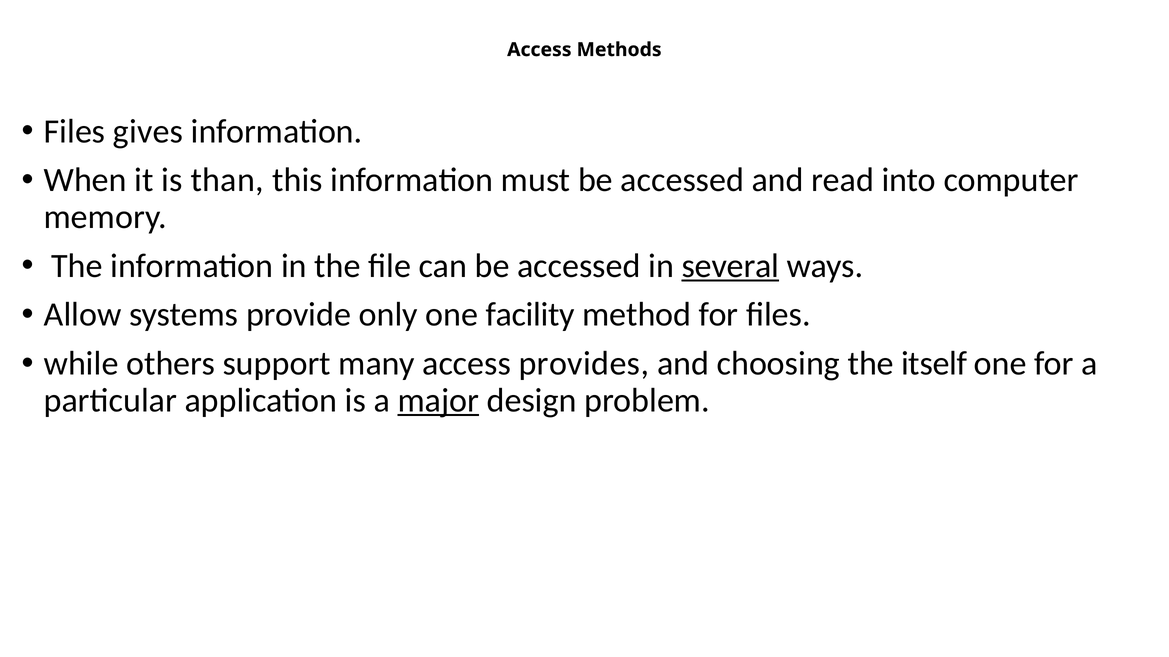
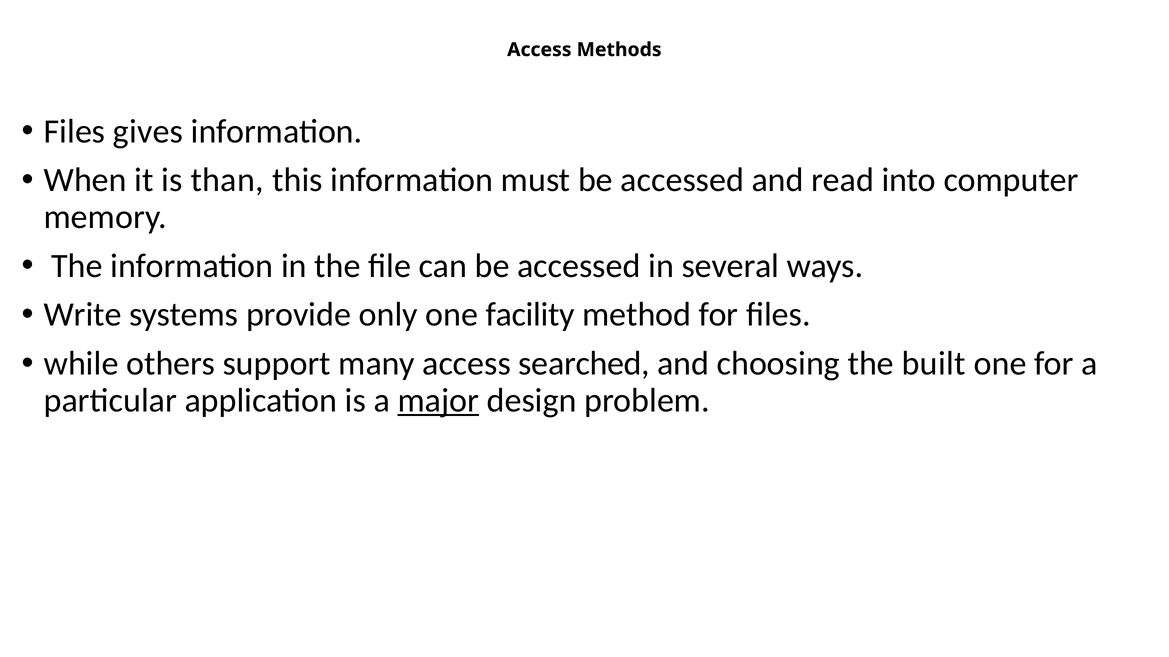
several underline: present -> none (730, 266)
Allow: Allow -> Write (83, 315)
provides: provides -> searched (584, 364)
itself: itself -> built (934, 364)
